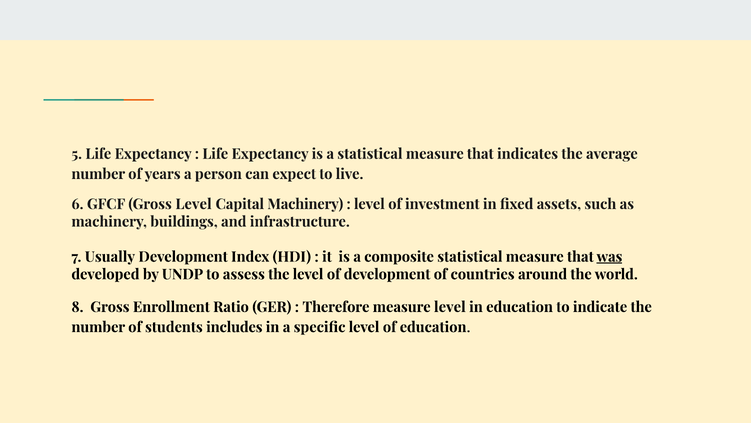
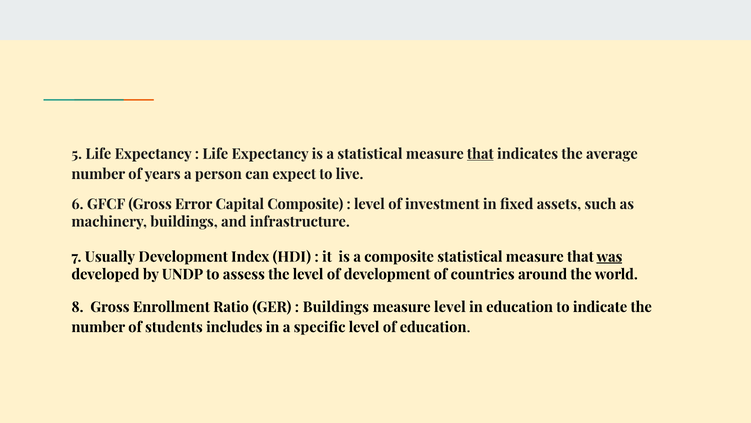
that underline: none -> present (480, 154)
Gross Level: Level -> Error (194, 204)
Capital Machinery: Machinery -> Composite (305, 204)
Therefore: Therefore -> Buildings (336, 307)
